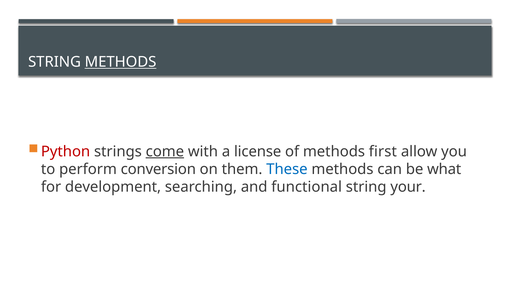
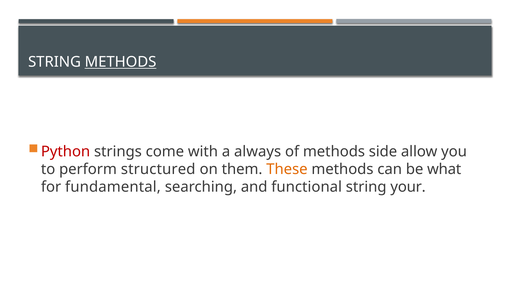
come underline: present -> none (165, 151)
license: license -> always (258, 151)
first: first -> side (383, 151)
conversion: conversion -> structured (158, 169)
These colour: blue -> orange (287, 169)
development: development -> fundamental (113, 187)
